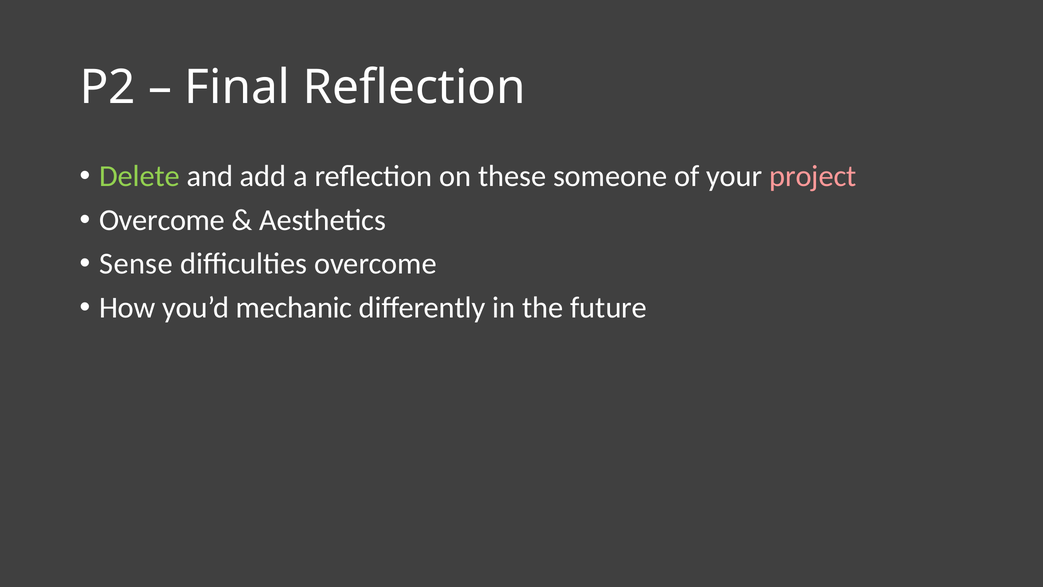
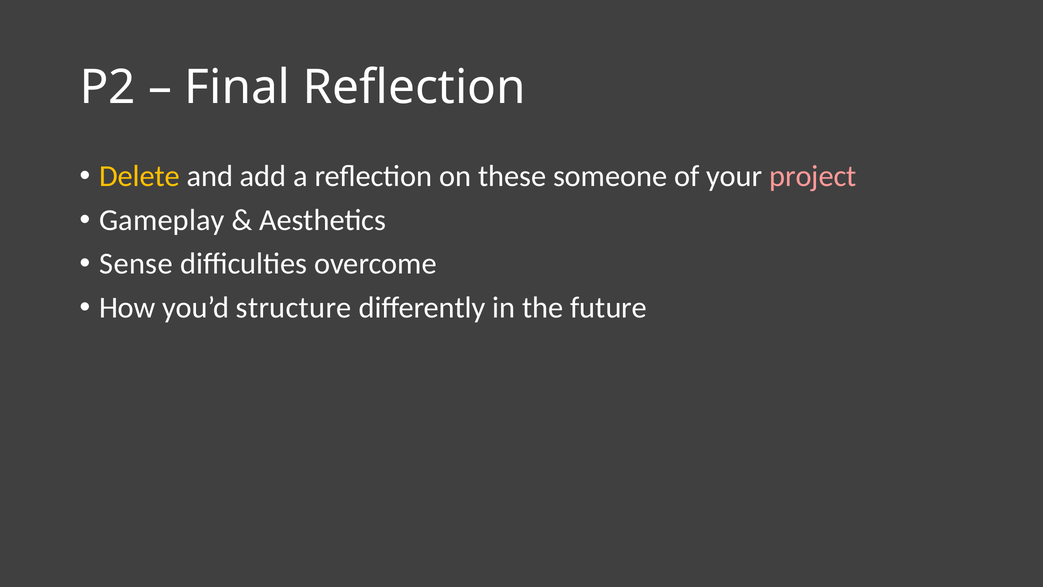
Delete colour: light green -> yellow (139, 176)
Overcome: Overcome -> Gameplay (162, 220)
mechanic: mechanic -> structure (294, 308)
